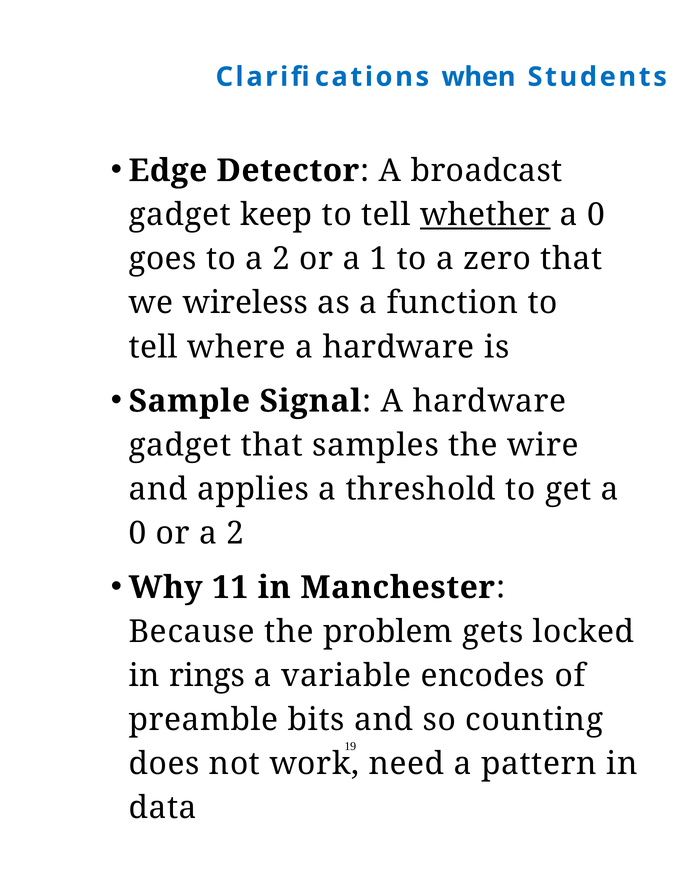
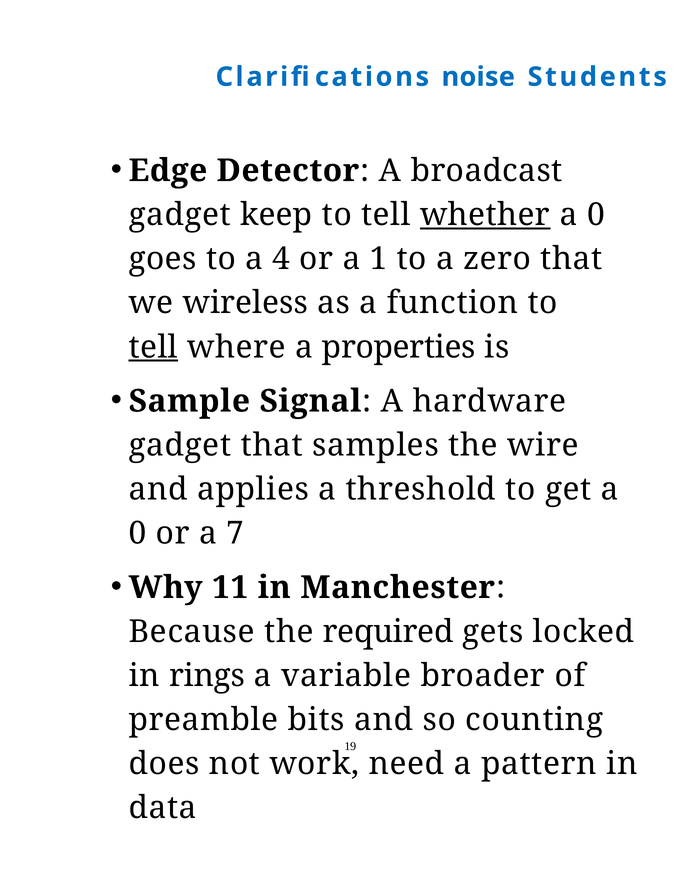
when: when -> noise (478, 77)
to a 2: 2 -> 4 (281, 259)
tell underline: none -> present (153, 347)
where a hardware: hardware -> properties (399, 347)
or a 2: 2 -> 7 (235, 534)
problem: problem -> required (388, 632)
encodes: encodes -> broader (483, 676)
